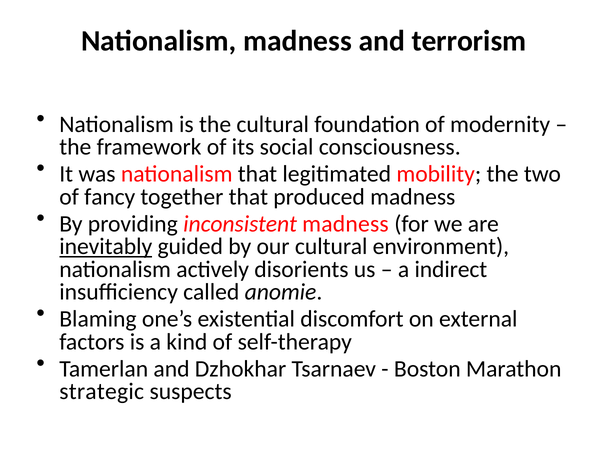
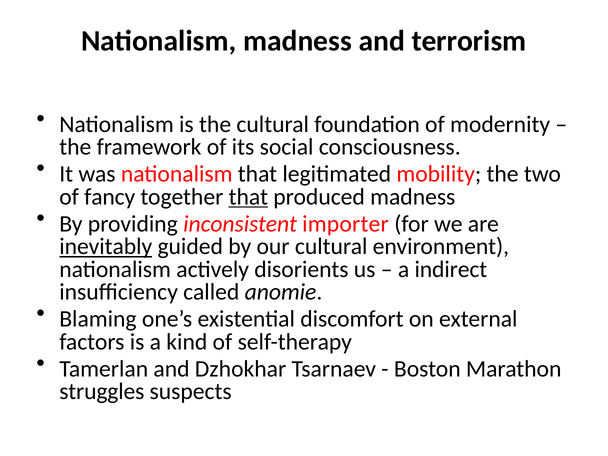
that underline: none -> present (248, 197)
inconsistent madness: madness -> importer (345, 224)
strategic: strategic -> struggles (102, 391)
